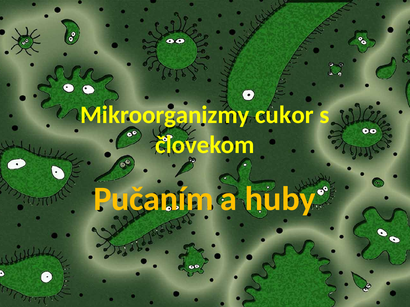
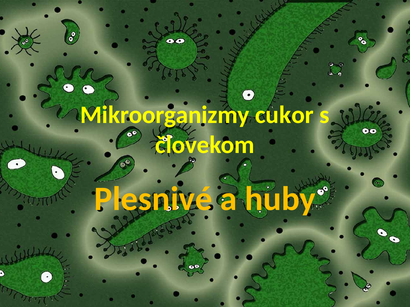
Pučaním: Pučaním -> Plesnivé (153, 199)
